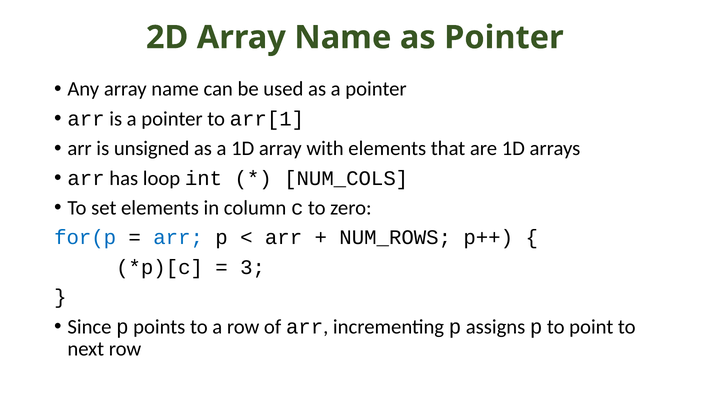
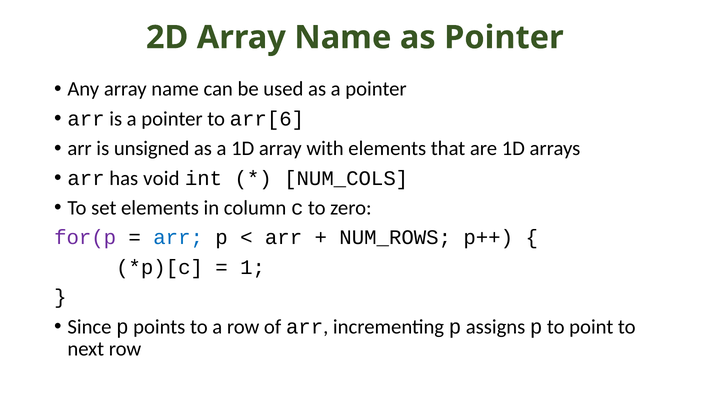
arr[1: arr[1 -> arr[6 (267, 119)
loop: loop -> void (161, 178)
for(p colour: blue -> purple (85, 238)
3: 3 -> 1 (253, 268)
